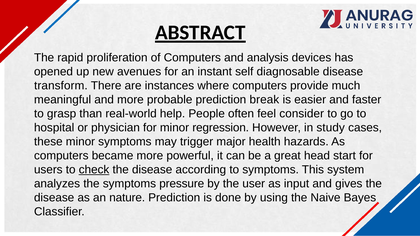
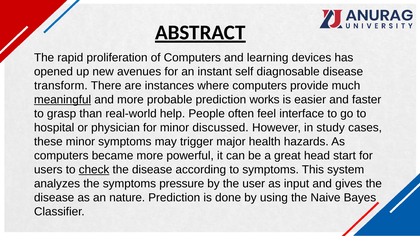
analysis: analysis -> learning (268, 58)
meaningful underline: none -> present (63, 100)
break: break -> works (265, 100)
consider: consider -> interface (302, 114)
regression: regression -> discussed (221, 128)
